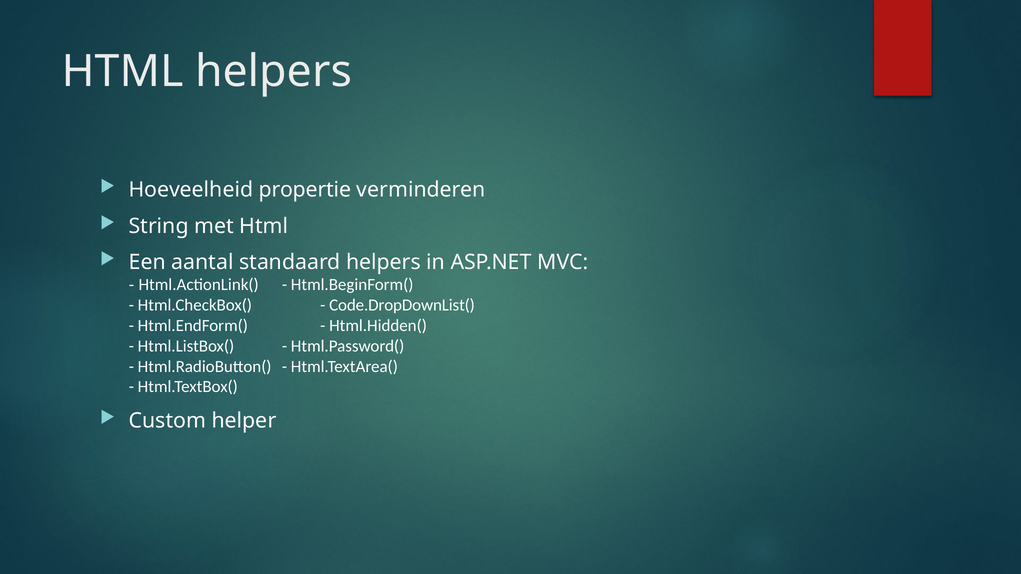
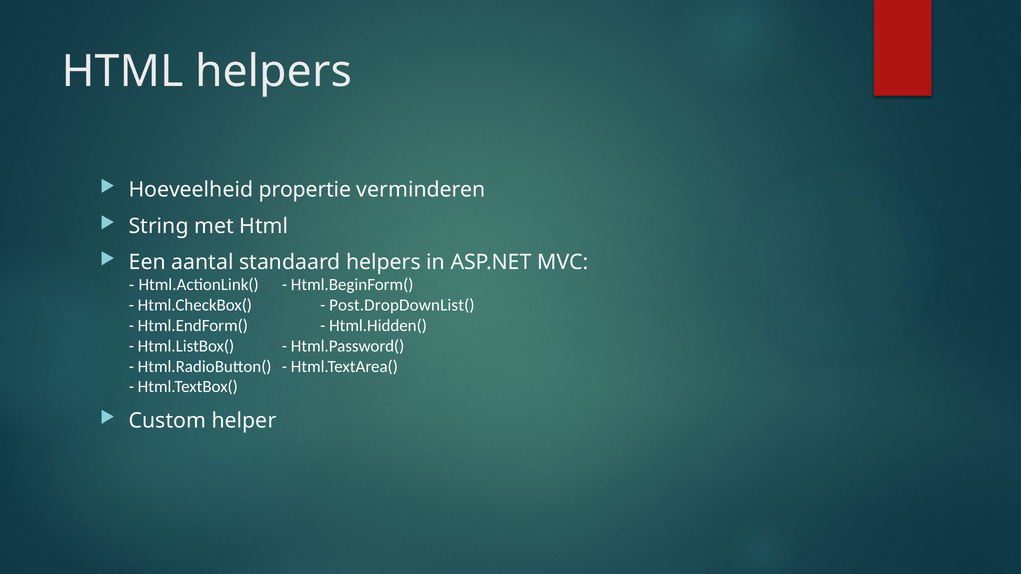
Code.DropDownList(: Code.DropDownList( -> Post.DropDownList( (402, 305)
